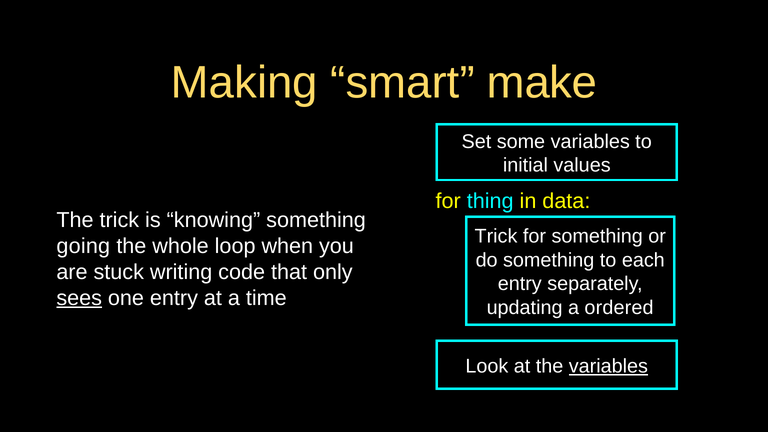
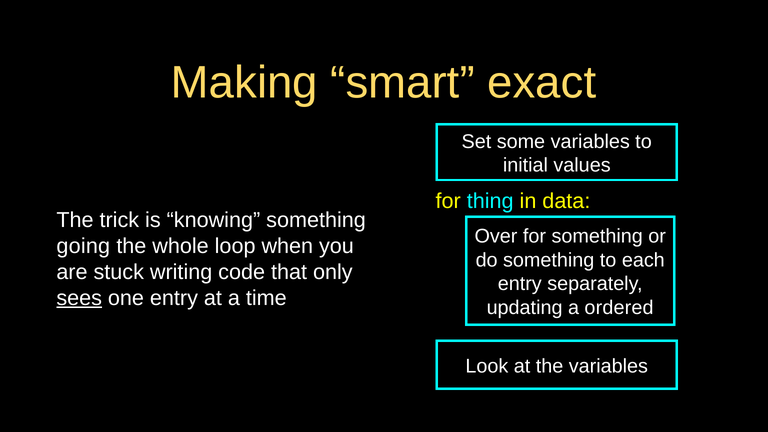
make: make -> exact (542, 82)
Trick: Trick -> Over (496, 236)
variables underline: present -> none (608, 366)
